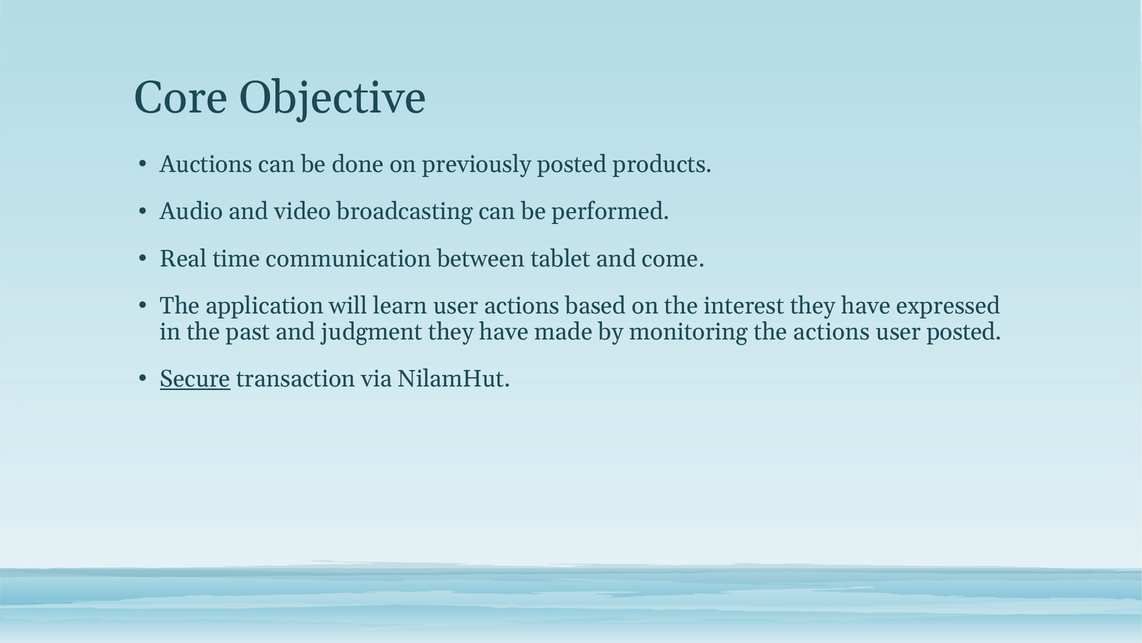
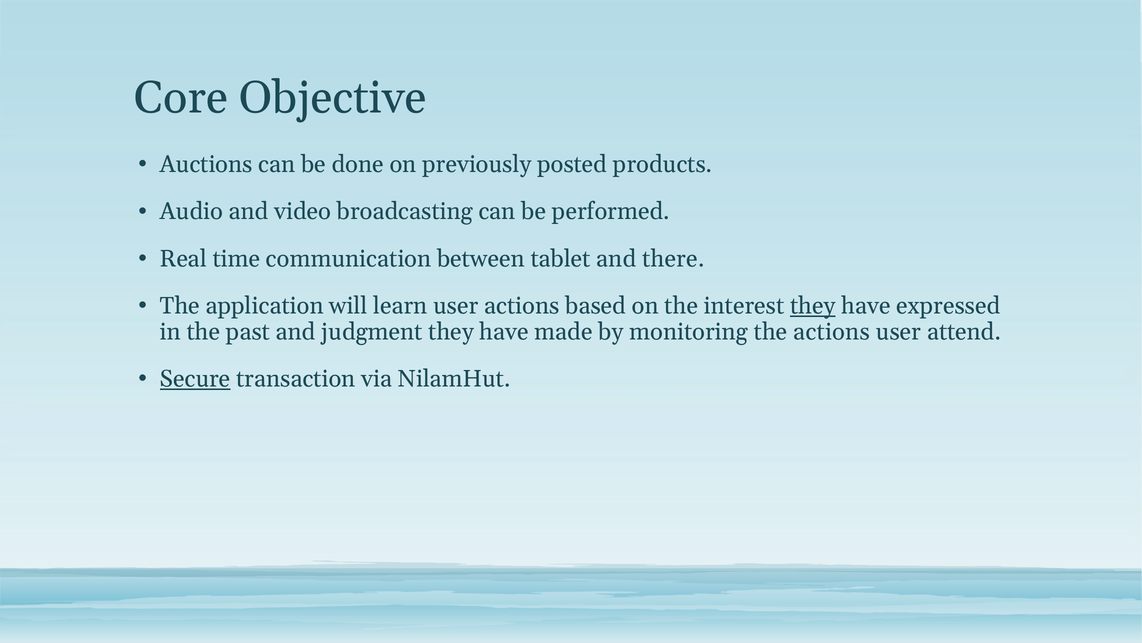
come: come -> there (673, 259)
they underline: none -> present (813, 306)
user posted: posted -> attend (964, 331)
